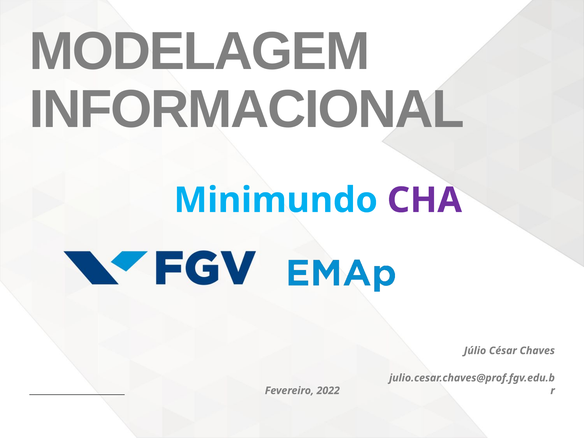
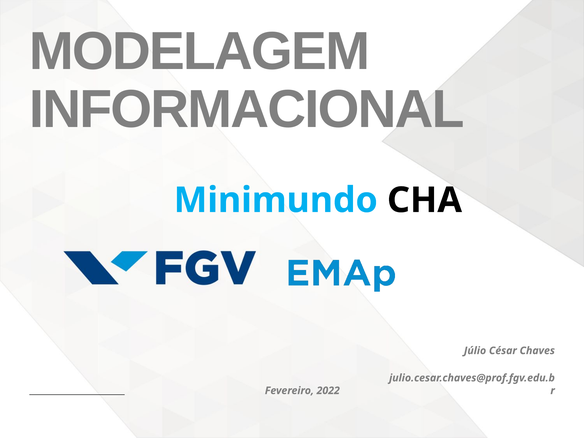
CHA colour: purple -> black (425, 200)
